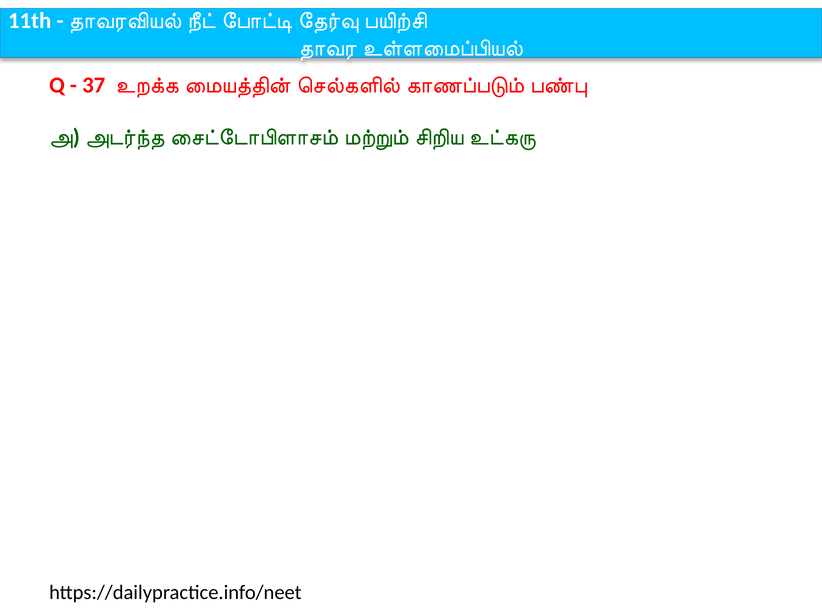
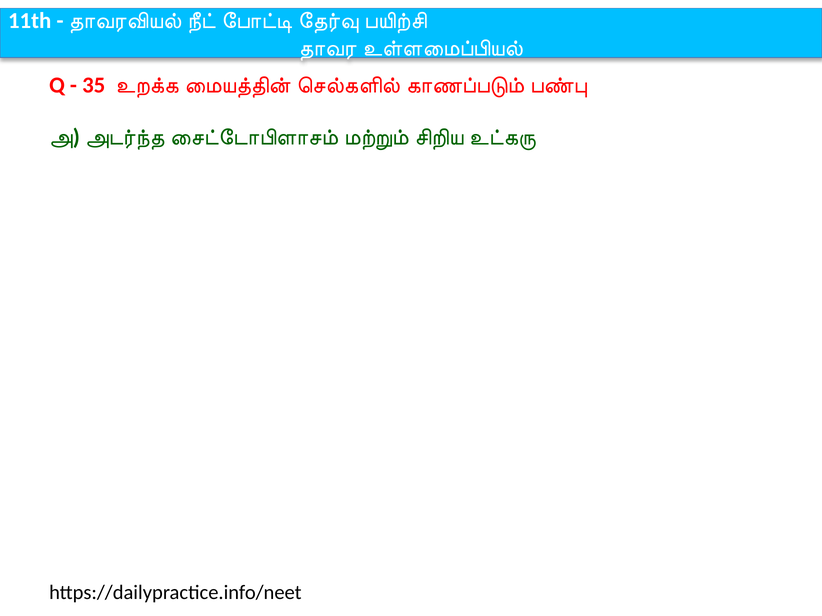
37: 37 -> 35 (94, 85)
